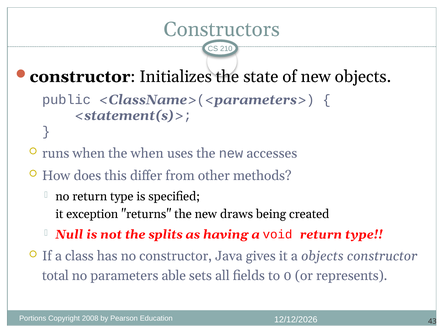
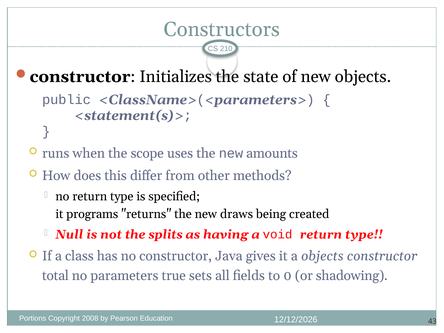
the when: when -> scope (147, 153)
accesses: accesses -> amounts (272, 153)
exception: exception -> programs (92, 214)
able: able -> true (174, 276)
represents: represents -> shadowing (352, 276)
